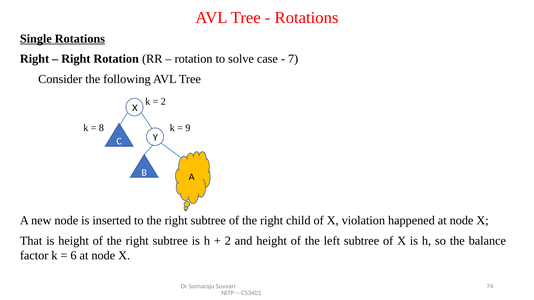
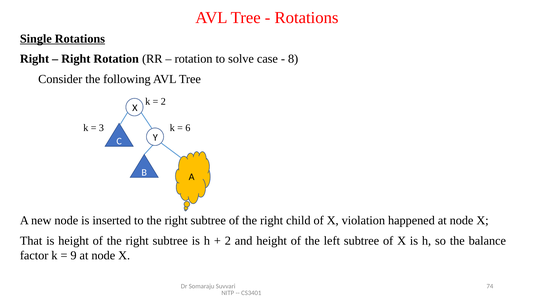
7: 7 -> 8 (293, 59)
8: 8 -> 3 (101, 128)
9: 9 -> 6 (188, 128)
6: 6 -> 9 (74, 256)
